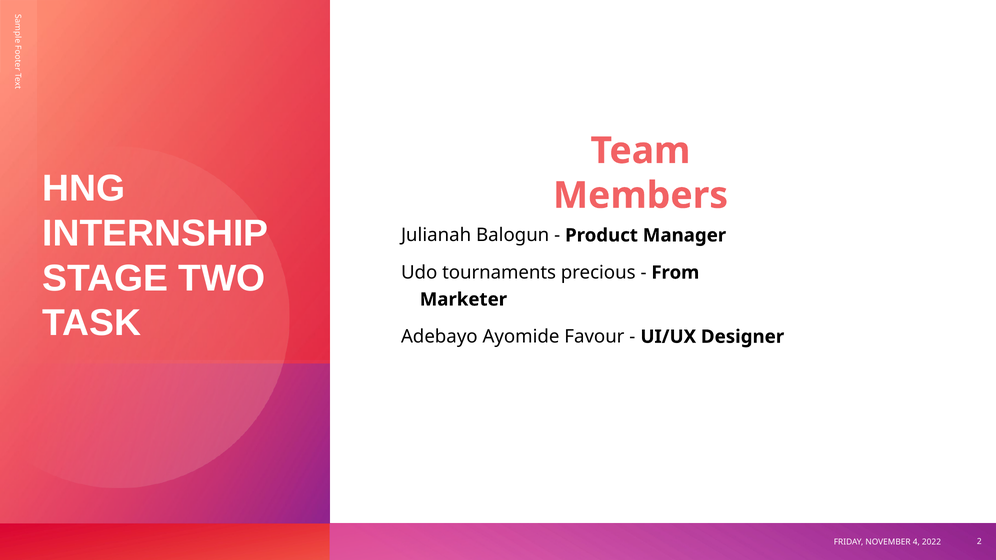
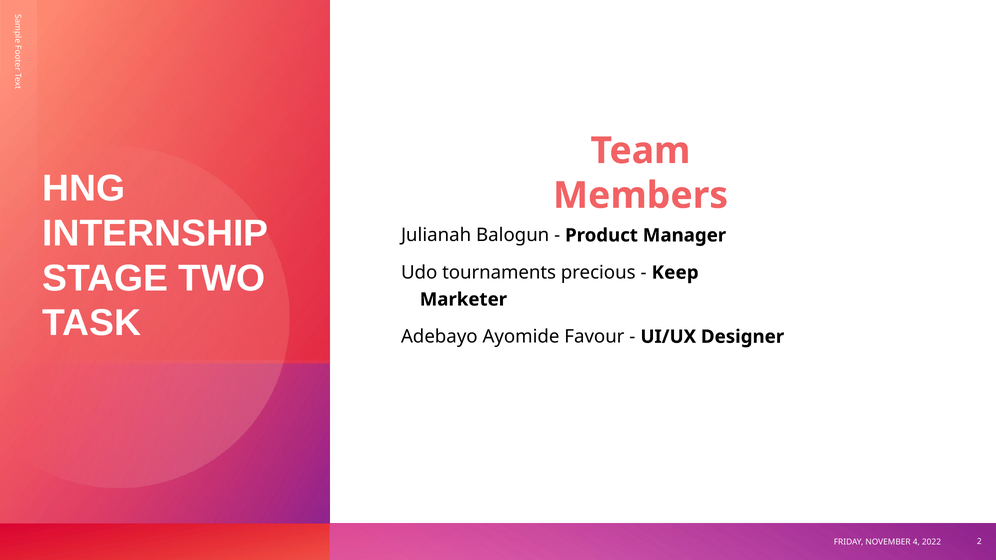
From: From -> Keep (675, 273)
